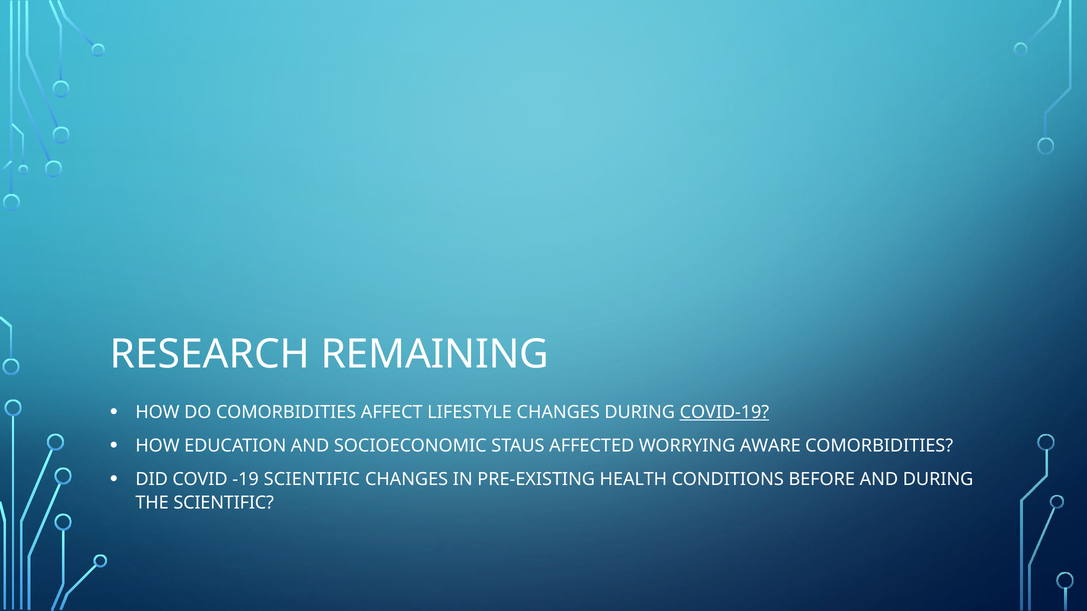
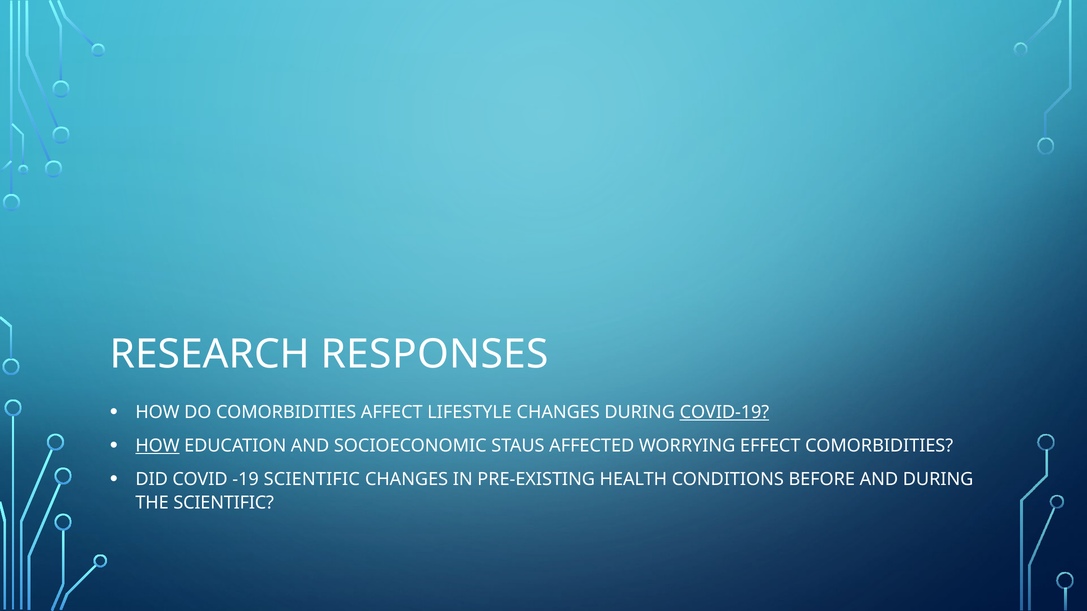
REMAINING: REMAINING -> RESPONSES (435, 354)
HOW underline: none -> present (158, 446)
AWARE: AWARE -> EFFECT (770, 446)
